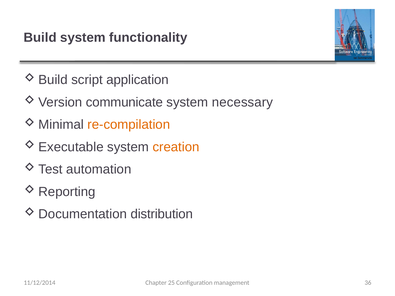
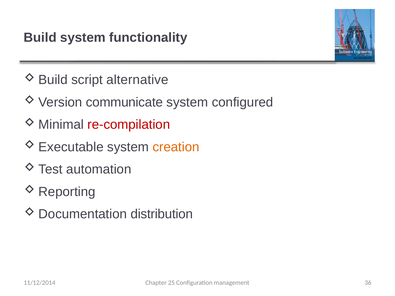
application: application -> alternative (137, 80)
necessary: necessary -> configured (243, 102)
re-compilation colour: orange -> red (129, 125)
